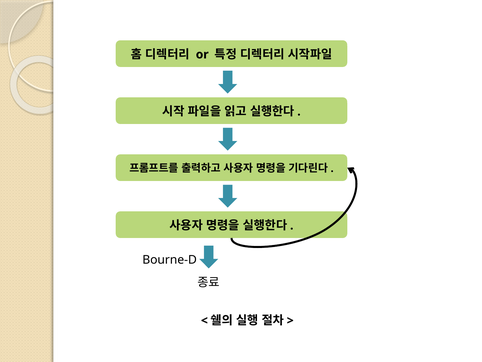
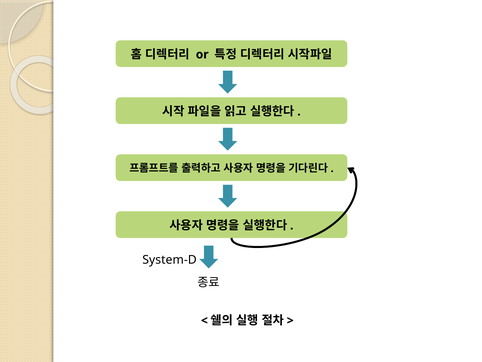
Bourne-D: Bourne-D -> System-D (170, 259)
